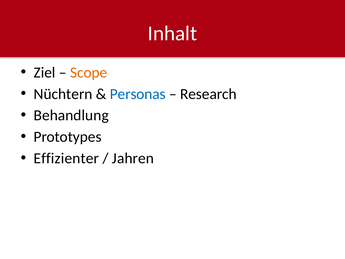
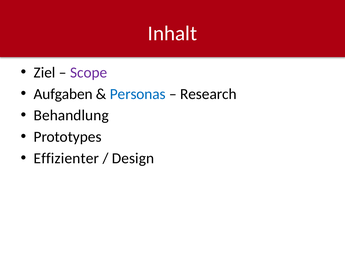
Scope colour: orange -> purple (89, 72)
Nüchtern: Nüchtern -> Aufgaben (63, 94)
Jahren: Jahren -> Design (133, 158)
